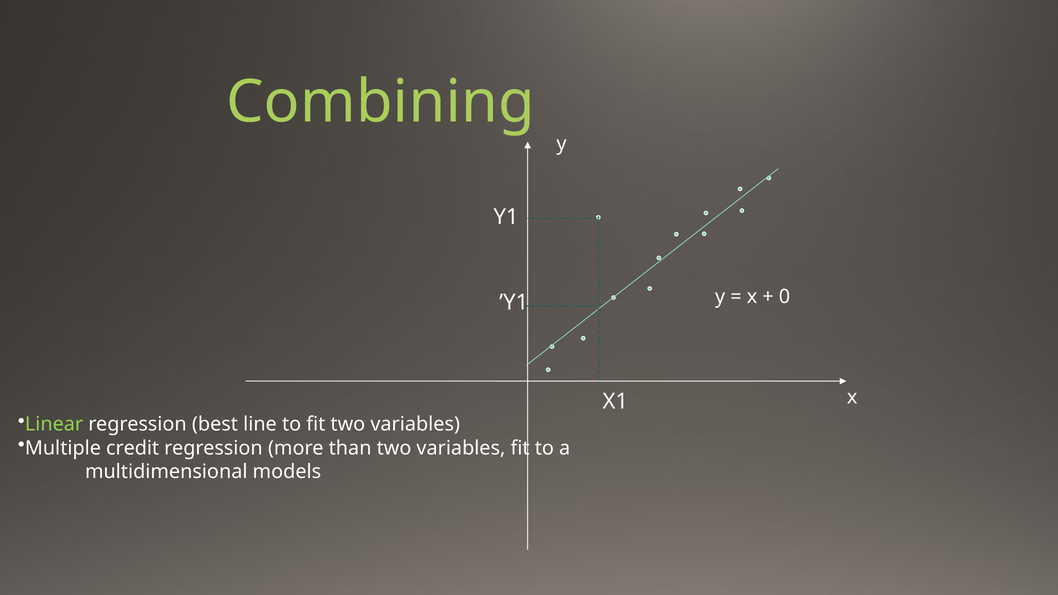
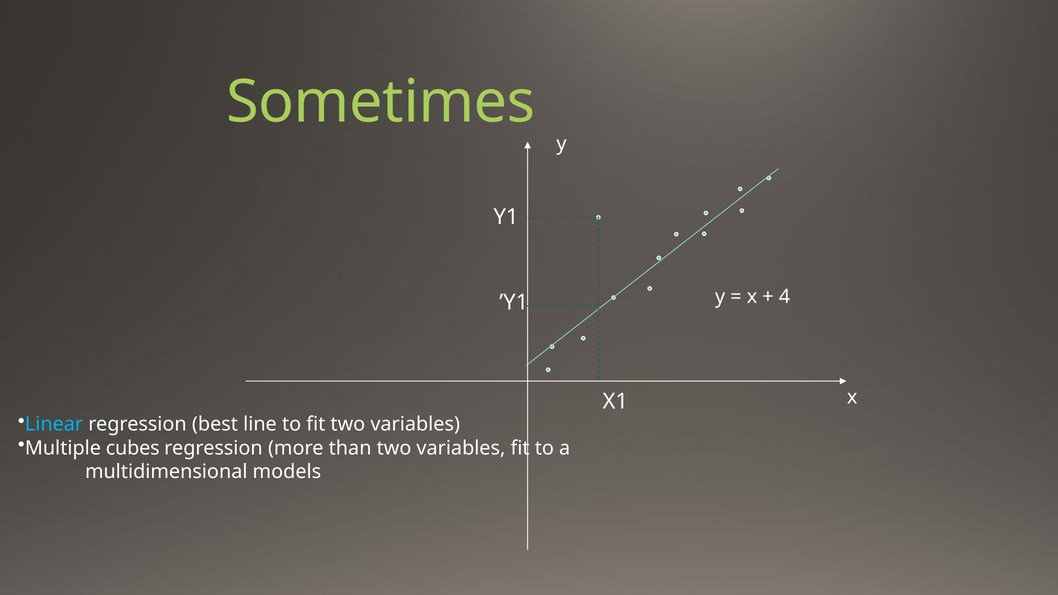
Combining: Combining -> Sometimes (381, 102)
0: 0 -> 4 (785, 297)
Linear colour: light green -> light blue (54, 424)
credit: credit -> cubes (133, 448)
